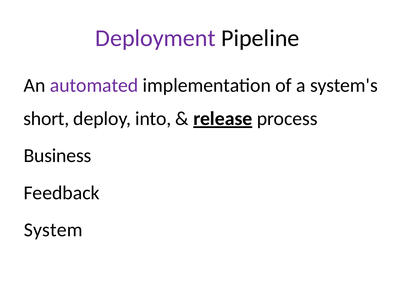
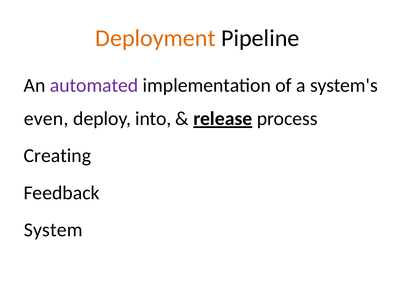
Deployment colour: purple -> orange (155, 38)
short: short -> even (46, 119)
Business: Business -> Creating (57, 156)
